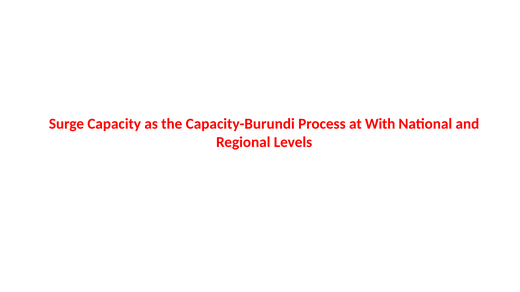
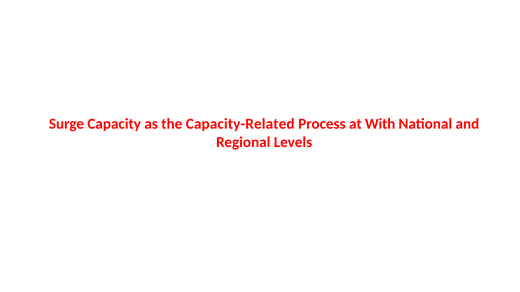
Capacity-Burundi: Capacity-Burundi -> Capacity-Related (240, 124)
